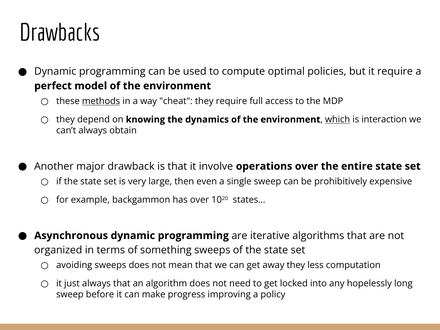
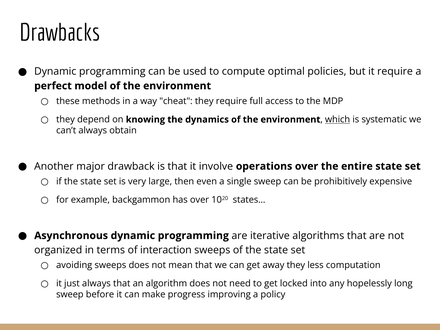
methods underline: present -> none (101, 101)
interaction: interaction -> systematic (384, 120)
something: something -> interaction (166, 250)
